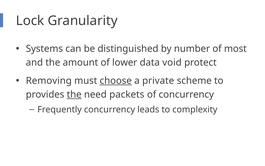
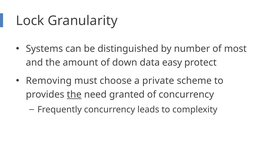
lower: lower -> down (125, 62)
void: void -> easy (172, 62)
choose underline: present -> none (116, 81)
packets: packets -> granted (127, 94)
